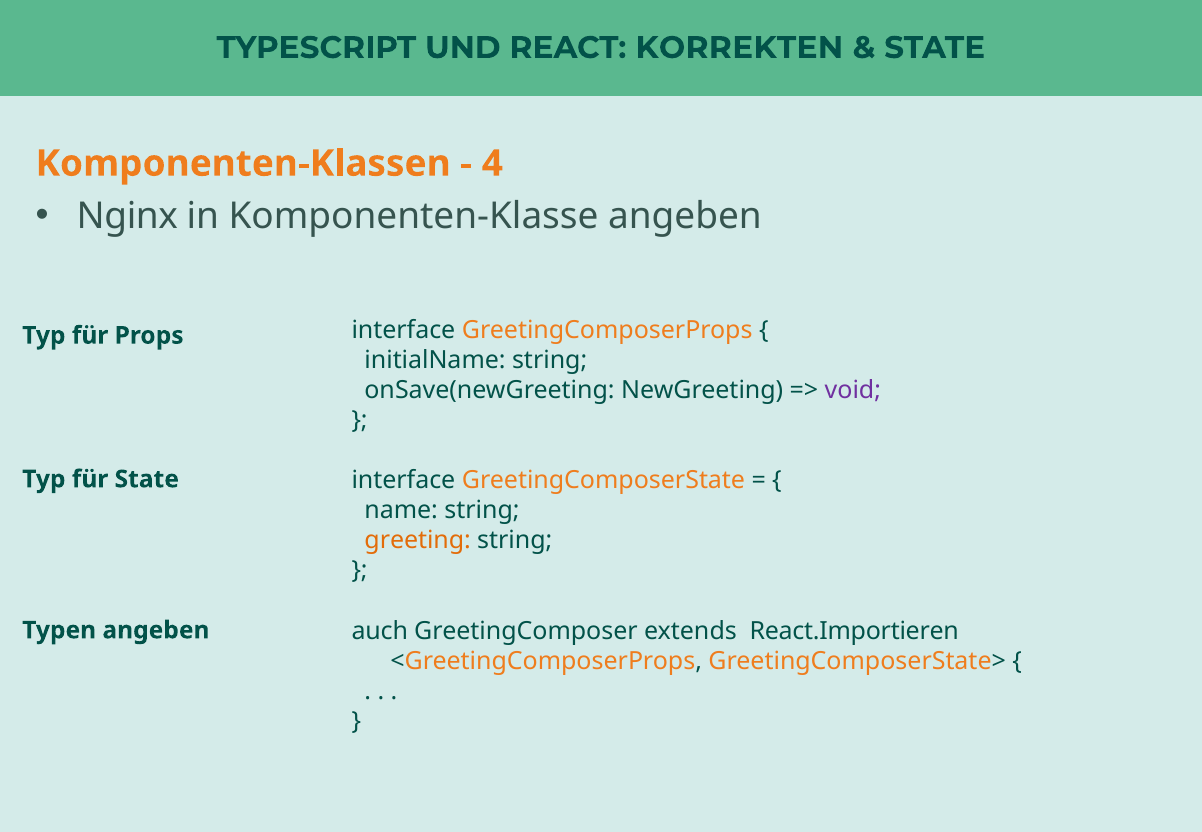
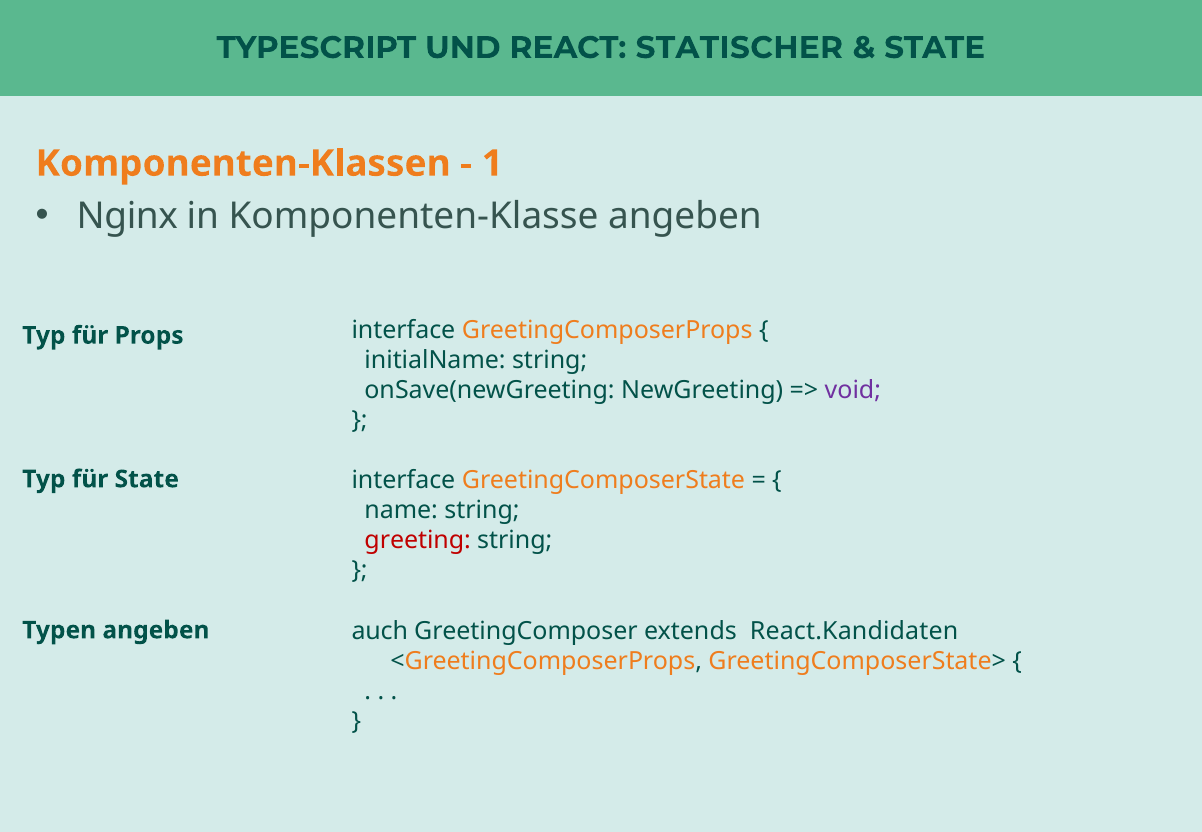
KORREKTEN: KORREKTEN -> STATISCHER (739, 48)
4: 4 -> 1 (492, 164)
greeting colour: orange -> red (418, 541)
React.Importieren: React.Importieren -> React.Kandidaten (854, 631)
